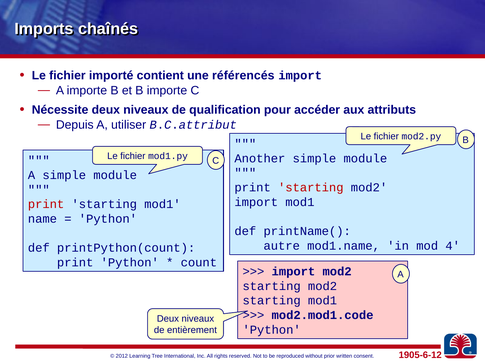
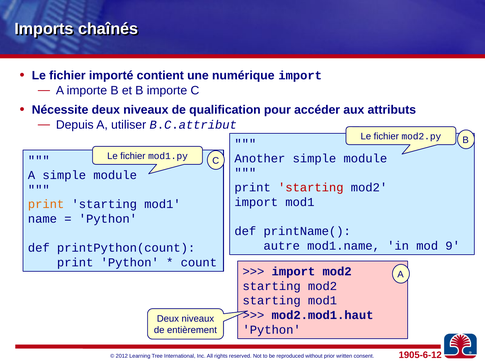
référencés: référencés -> numérique (243, 75)
print colour: red -> orange (46, 204)
4: 4 -> 9 (453, 246)
mod2.mod1.code: mod2.mod1.code -> mod2.mod1.haut (323, 315)
